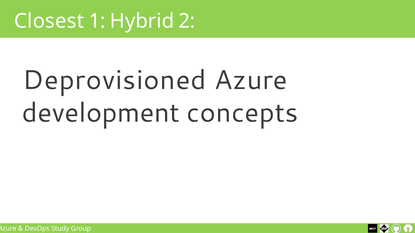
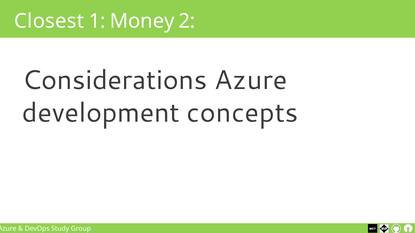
Hybrid: Hybrid -> Money (142, 21)
Deprovisioned: Deprovisioned -> Considerations (115, 80)
